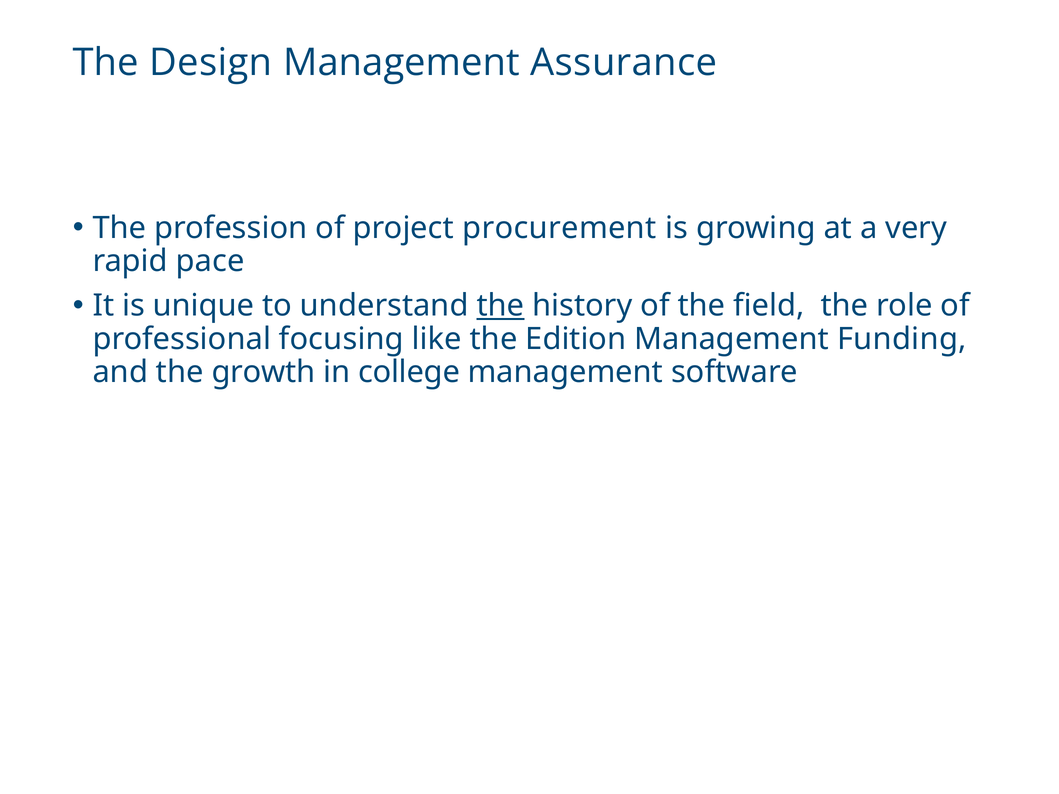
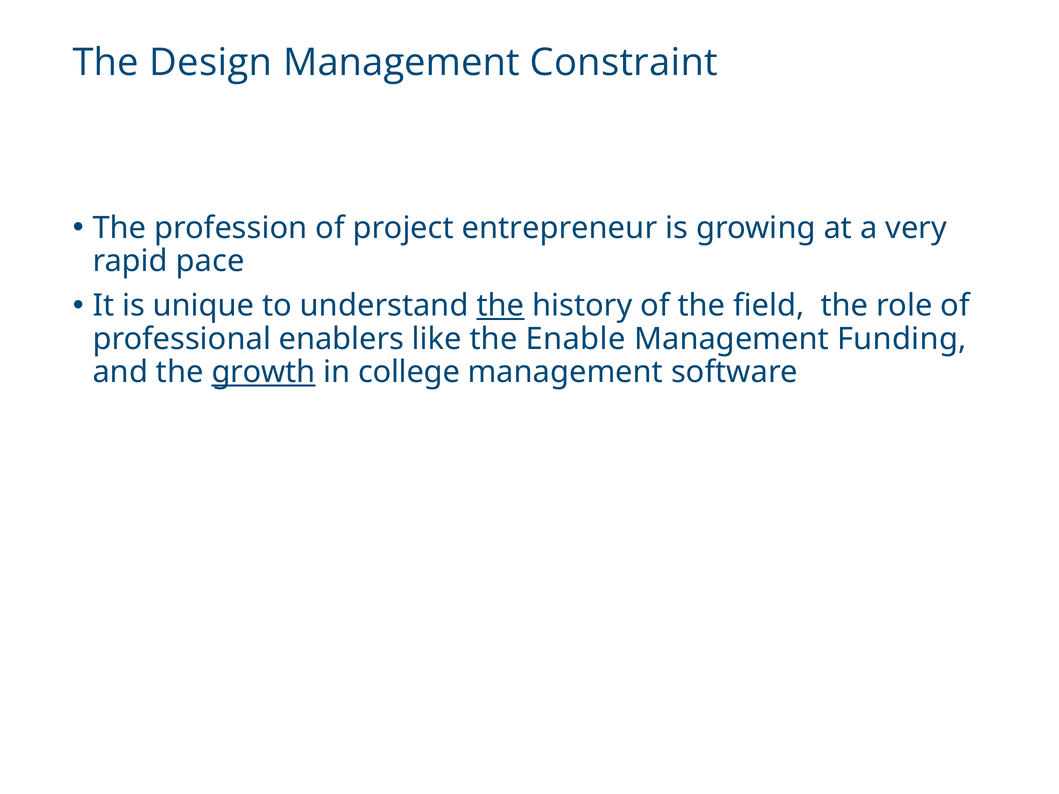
Assurance: Assurance -> Constraint (624, 63)
procurement: procurement -> entrepreneur (560, 228)
focusing: focusing -> enablers (341, 339)
Edition: Edition -> Enable (576, 339)
growth underline: none -> present (264, 372)
